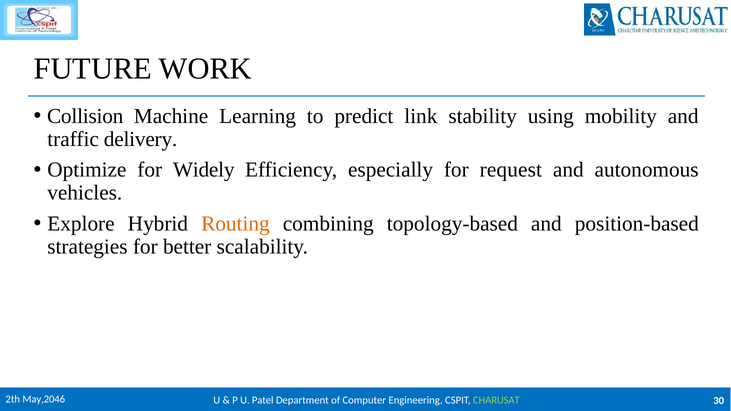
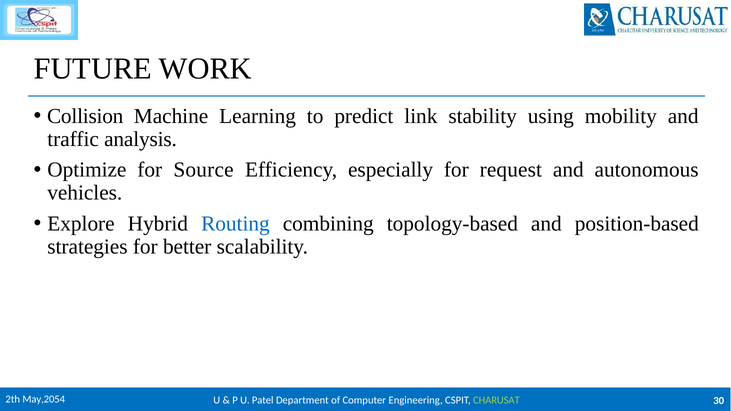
delivery: delivery -> analysis (141, 139)
Widely: Widely -> Source (204, 170)
Routing colour: orange -> blue (235, 224)
May,2046: May,2046 -> May,2054 (44, 399)
